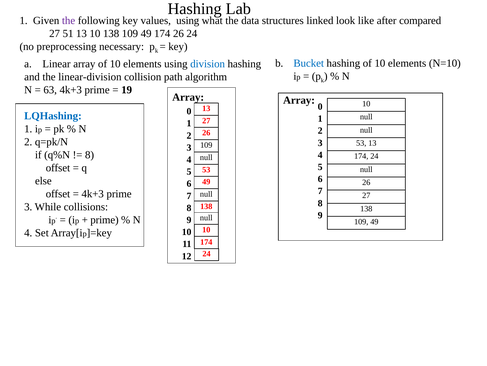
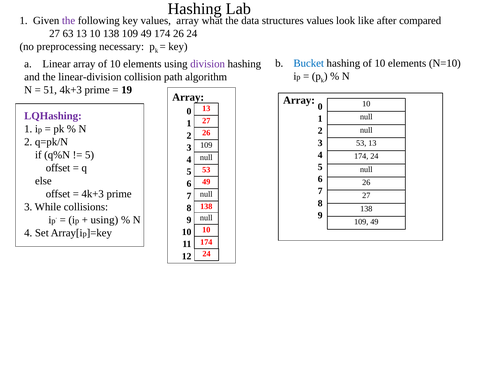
values using: using -> array (188, 20)
structures linked: linked -> values (320, 20)
51: 51 -> 63 (68, 33)
division colour: blue -> purple (208, 64)
63: 63 -> 51 (50, 90)
LQHashing colour: blue -> purple (53, 116)
8: 8 -> 5 (90, 155)
prime: prime -> using (104, 220)
